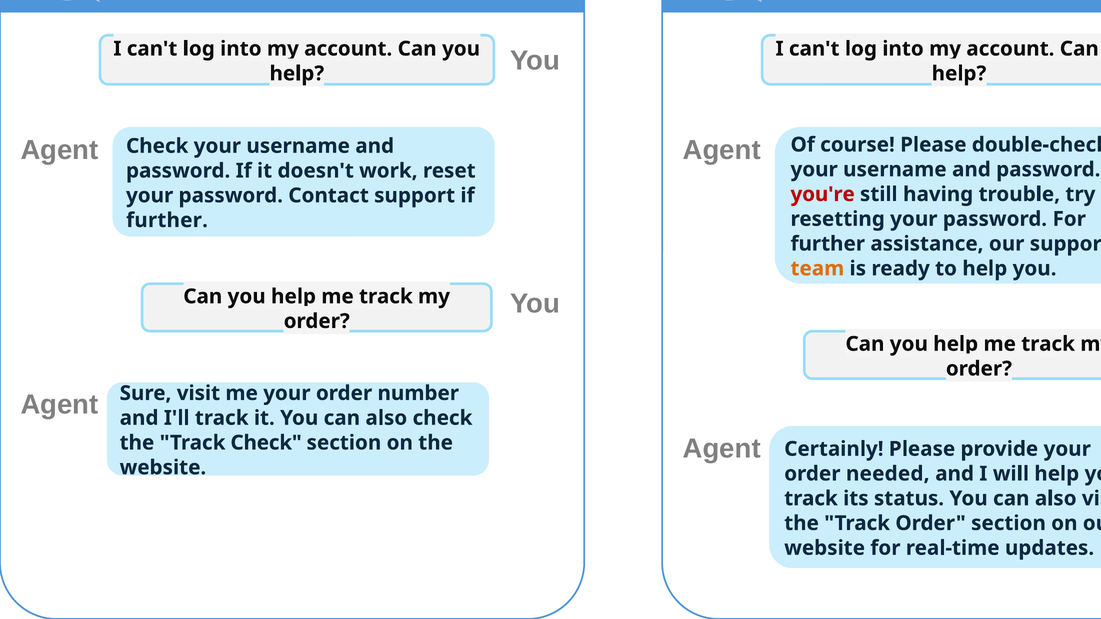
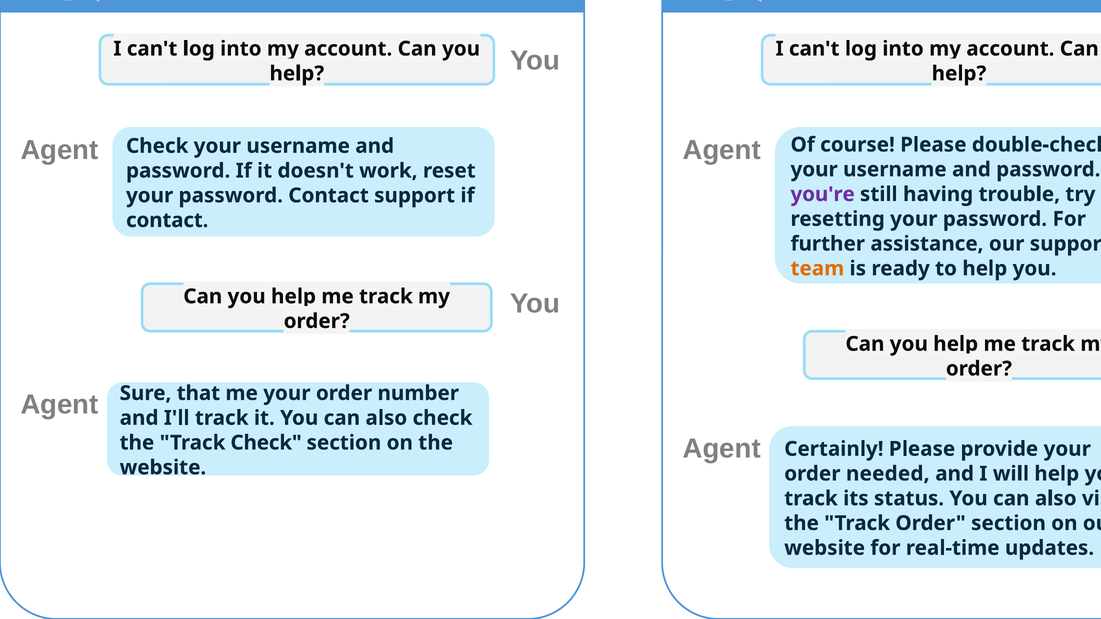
you're colour: red -> purple (823, 194)
further: further -> contact (167, 220)
Sure visit: visit -> that (198, 393)
